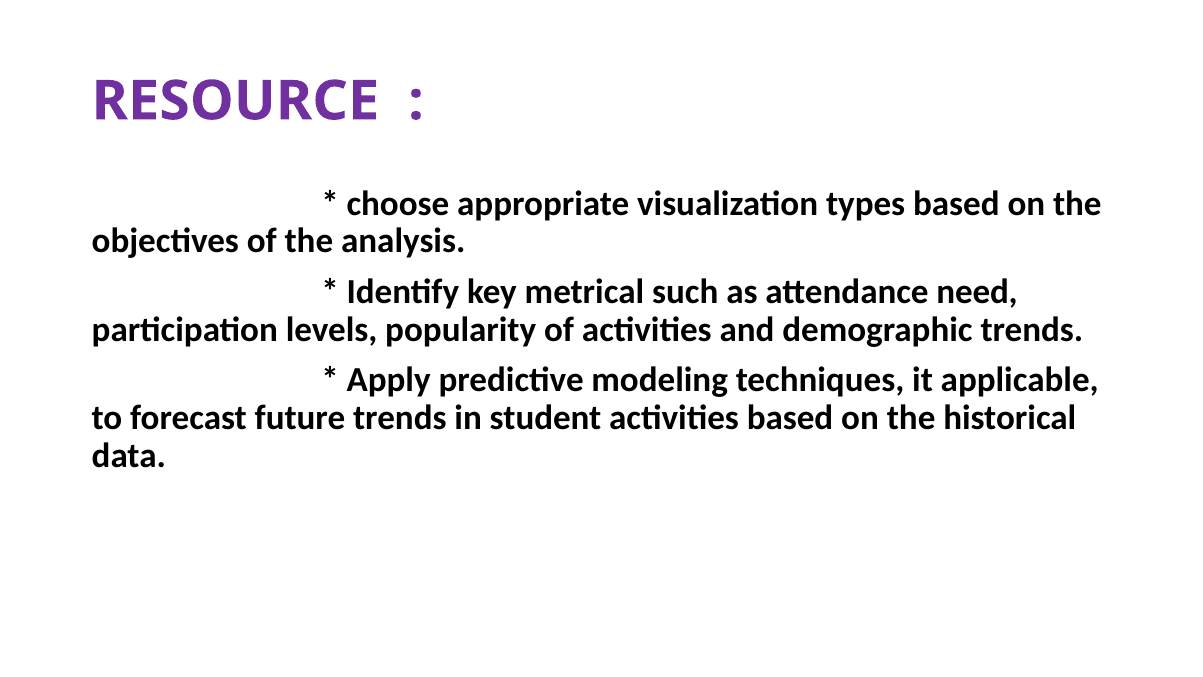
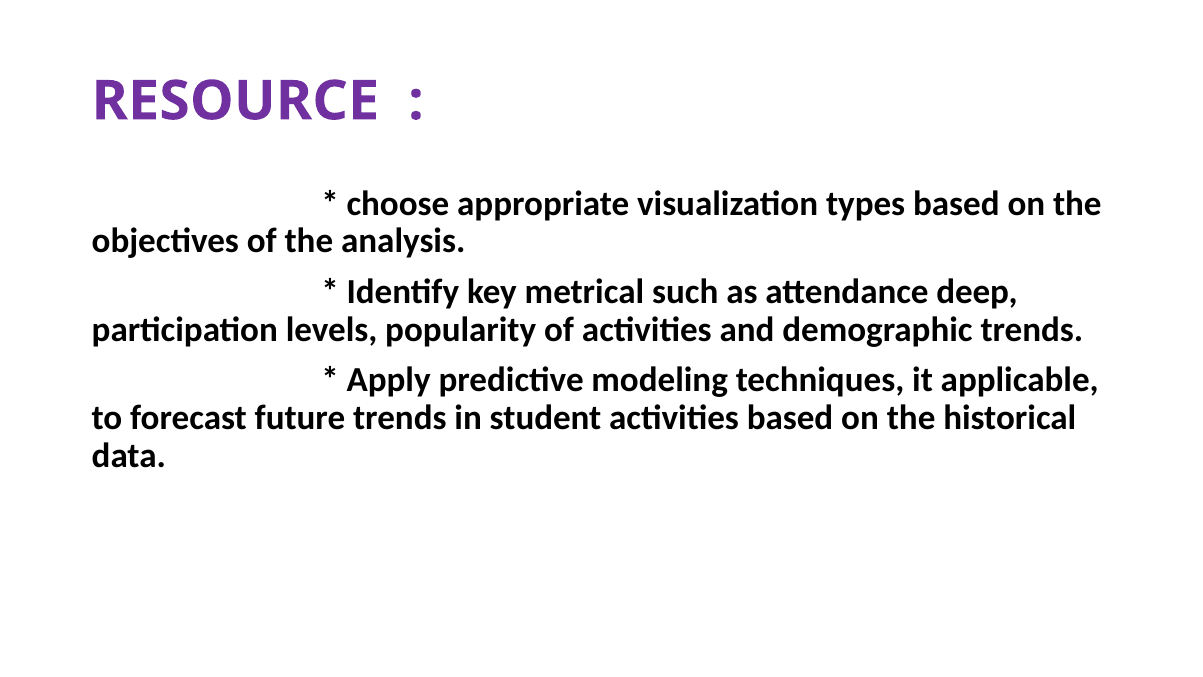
need: need -> deep (977, 292)
